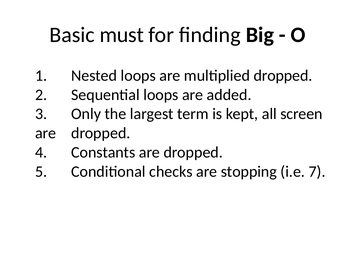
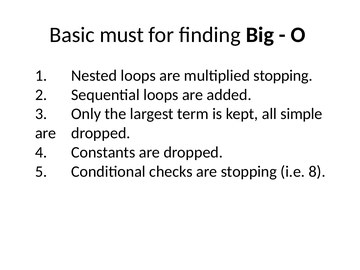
multiplied dropped: dropped -> stopping (283, 76)
screen: screen -> simple (301, 114)
7: 7 -> 8 (317, 172)
